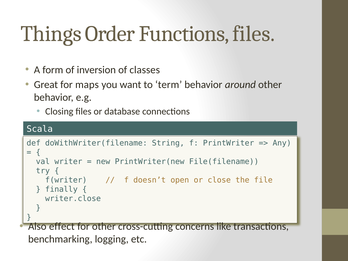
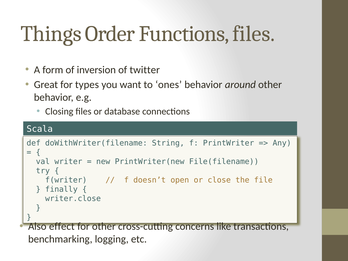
classes: classes -> twitter (145, 70)
maps: maps -> types (87, 85)
term: term -> ones (169, 85)
